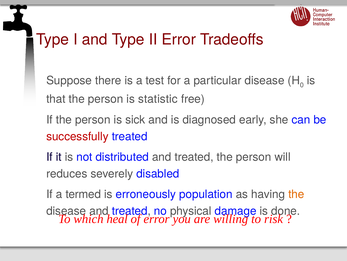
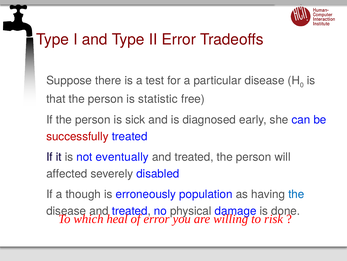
distributed: distributed -> eventually (122, 157)
reduces: reduces -> affected (67, 173)
termed: termed -> though (83, 194)
the colour: orange -> blue (296, 194)
